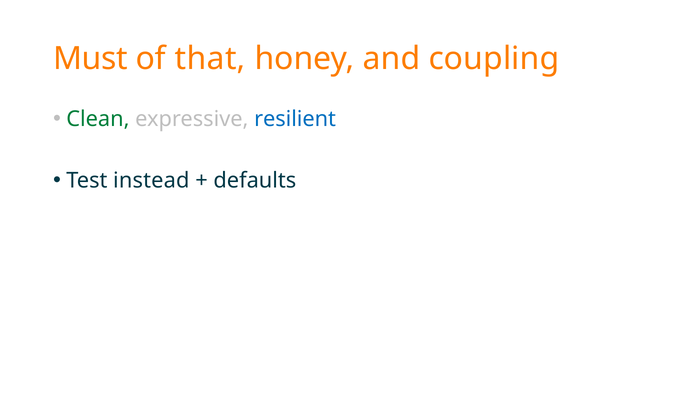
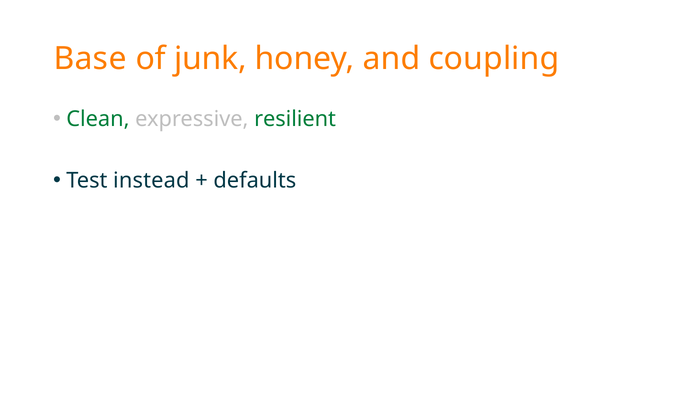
Must: Must -> Base (90, 59)
that: that -> junk (210, 59)
resilient colour: blue -> green (295, 119)
